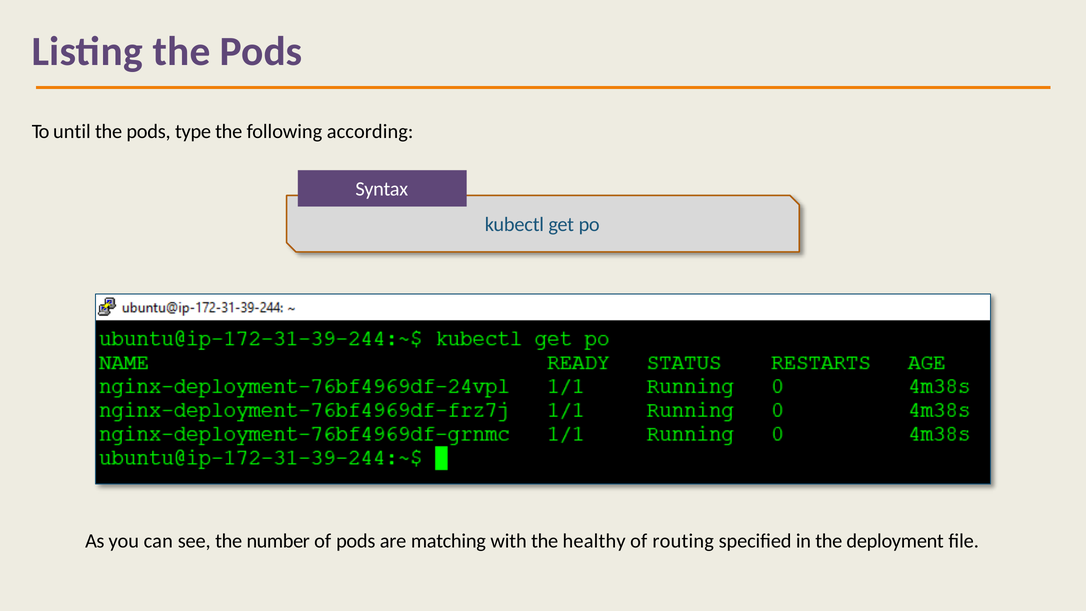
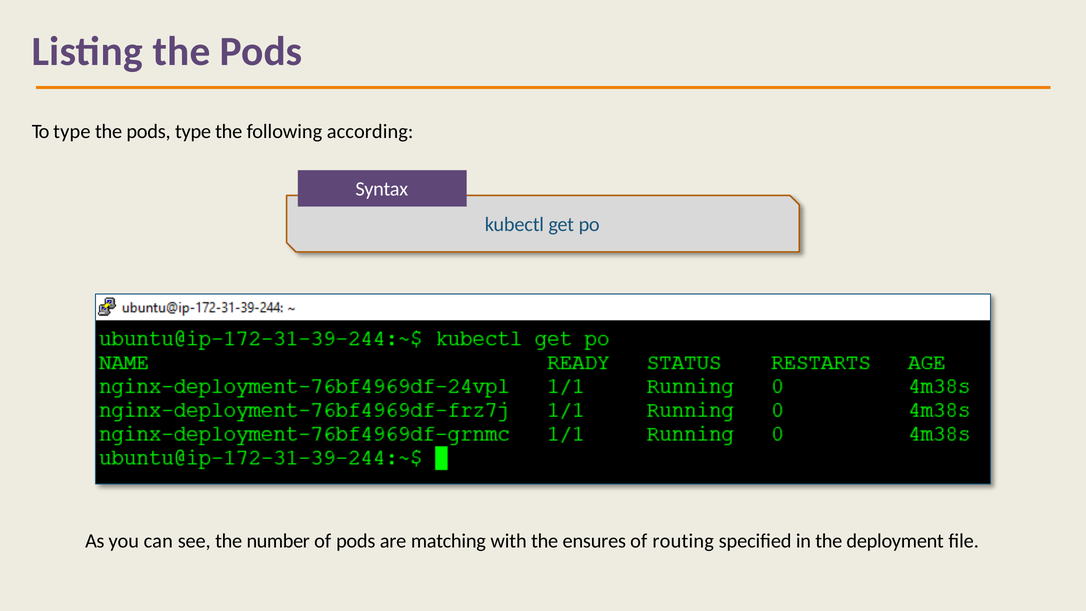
To until: until -> type (72, 132)
healthy: healthy -> ensures (594, 541)
